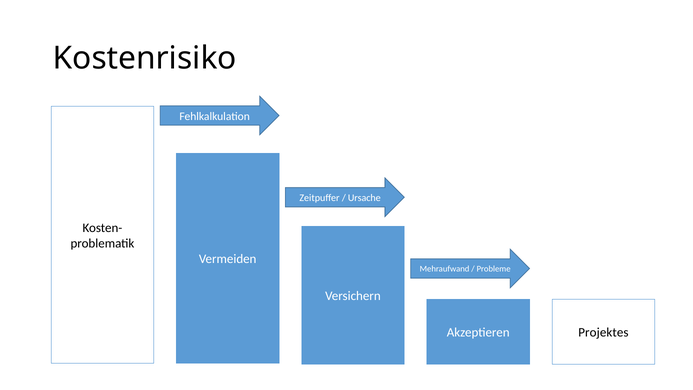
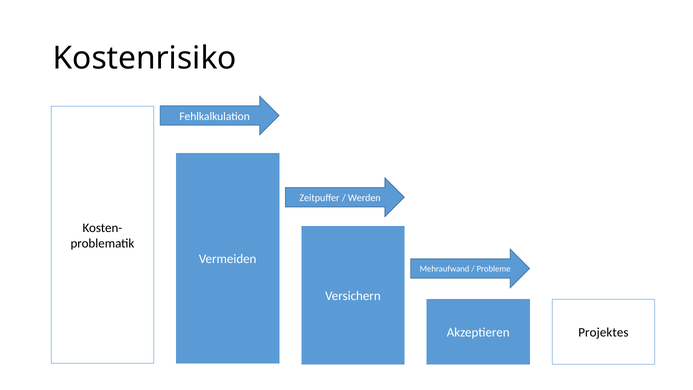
Ursache: Ursache -> Werden (364, 198)
